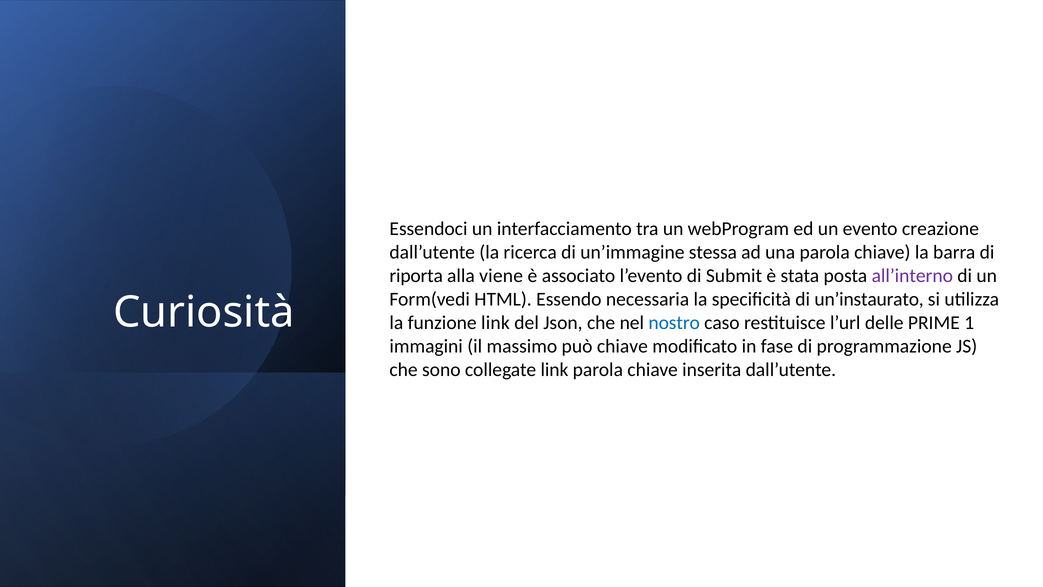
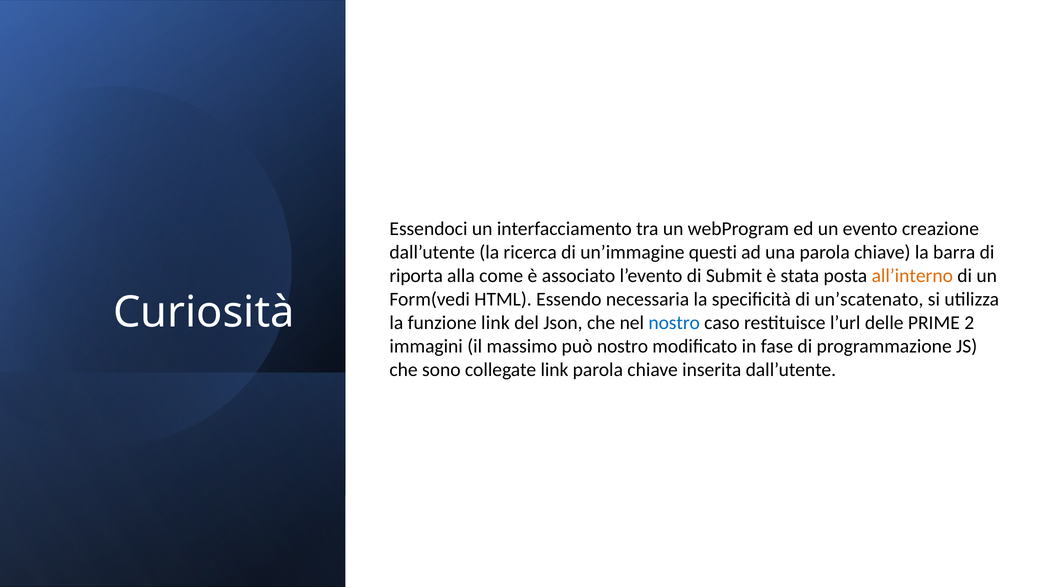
stessa: stessa -> questi (713, 252)
viene: viene -> come (501, 276)
all’interno colour: purple -> orange (912, 276)
un’instaurato: un’instaurato -> un’scatenato (869, 299)
1: 1 -> 2 (969, 322)
può chiave: chiave -> nostro (622, 346)
